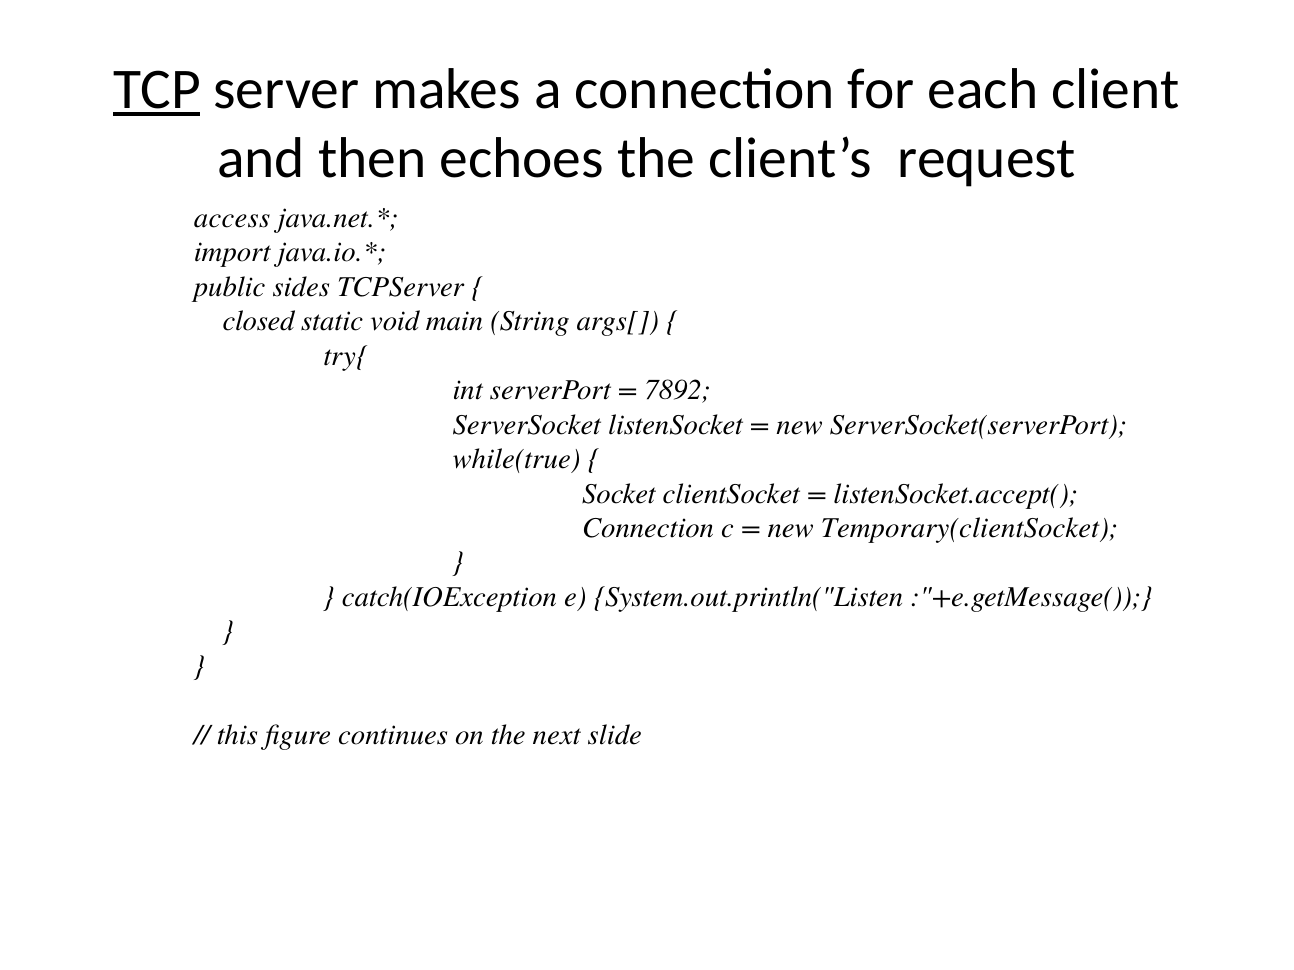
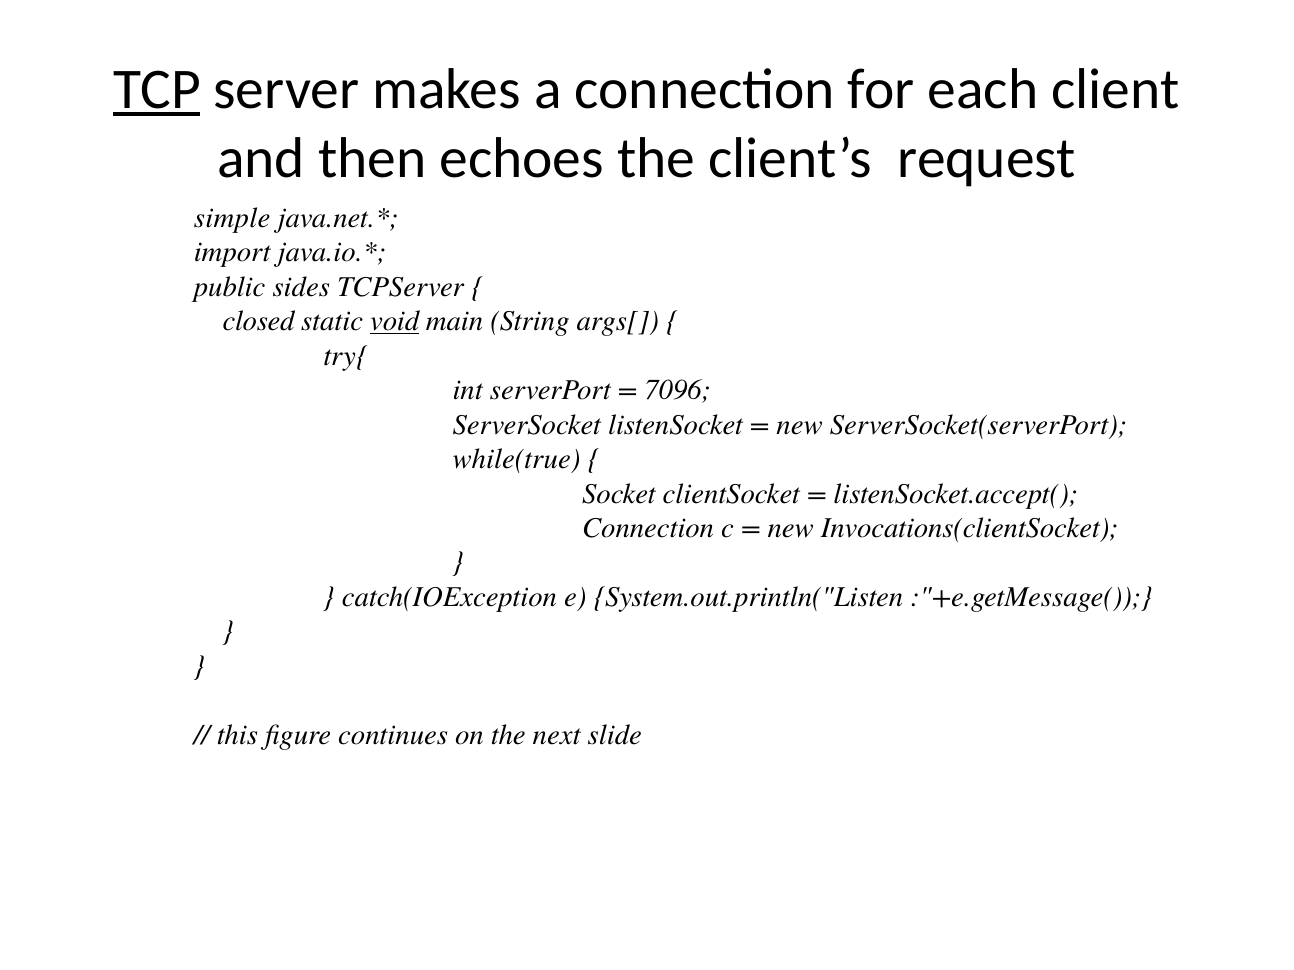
access: access -> simple (232, 218)
void underline: none -> present (395, 321)
7892: 7892 -> 7096 (678, 390)
Temporary(clientSocket: Temporary(clientSocket -> Invocations(clientSocket (970, 528)
